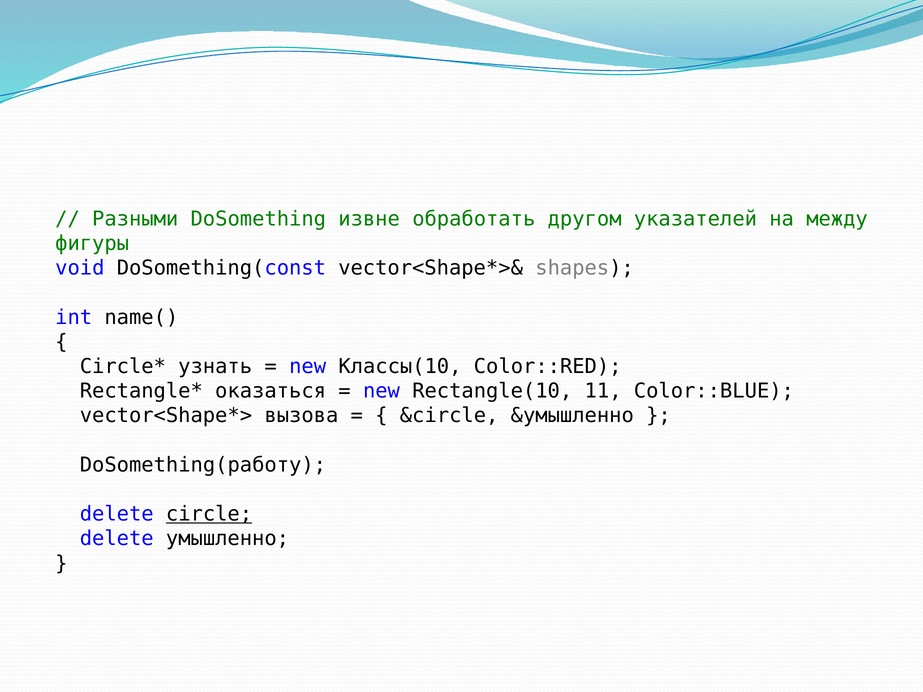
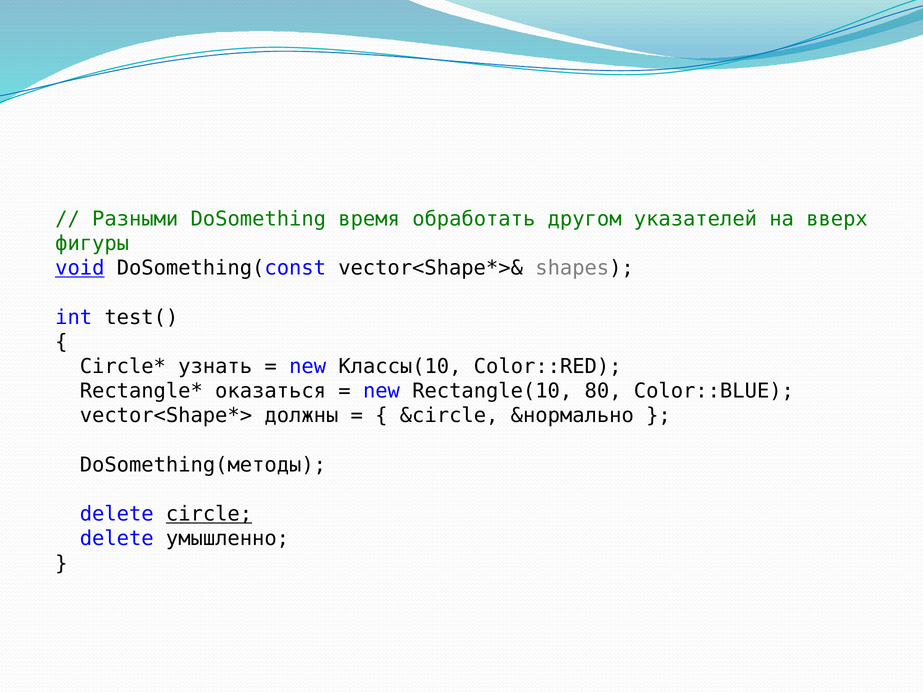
извне: извне -> время (369, 219)
между: между -> вверх (837, 219)
void underline: none -> present (80, 268)
name(: name( -> test( (141, 317)
11: 11 -> 80 (603, 391)
вызова: вызова -> должны (301, 416)
&умышленно: &умышленно -> &нормально (572, 416)
DoSomething(работу: DoSomething(работу -> DoSomething(методы (203, 465)
